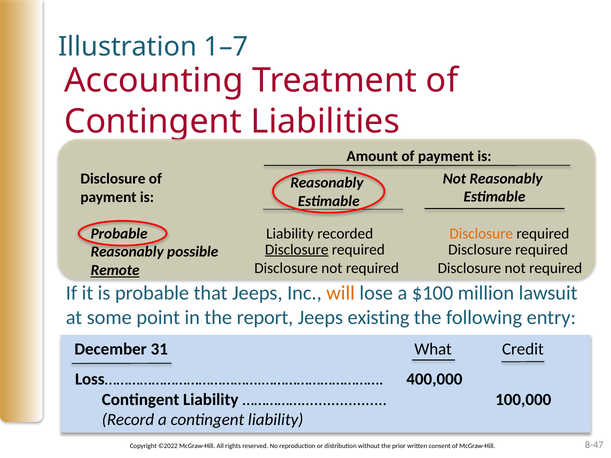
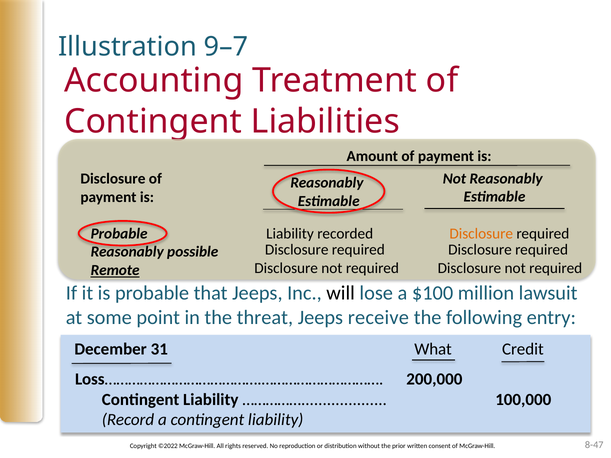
1–7: 1–7 -> 9–7 (226, 47)
Disclosure underline: present -> none (297, 250)
will colour: orange -> black (341, 293)
report: report -> threat (265, 318)
existing: existing -> receive (378, 318)
400,000: 400,000 -> 200,000 (434, 379)
